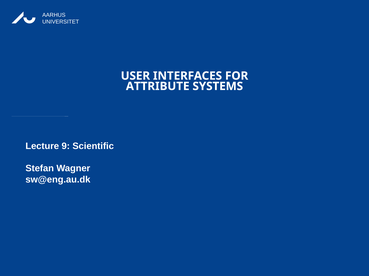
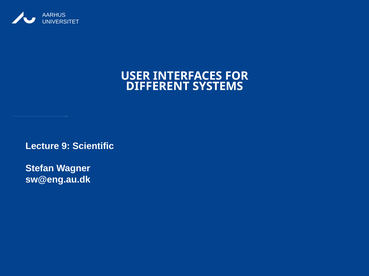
ATTRIBUTE: ATTRIBUTE -> DIFFERENT (158, 86)
